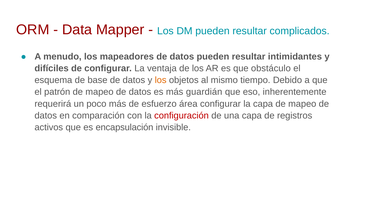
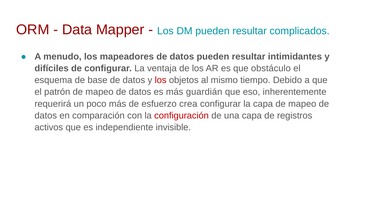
los colour: orange -> red (161, 80)
área: área -> crea (188, 104)
encapsulación: encapsulación -> independiente (124, 128)
